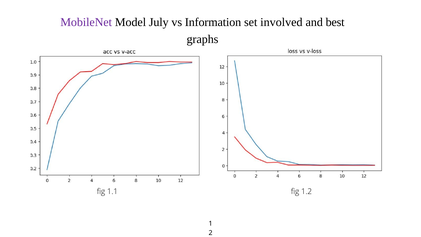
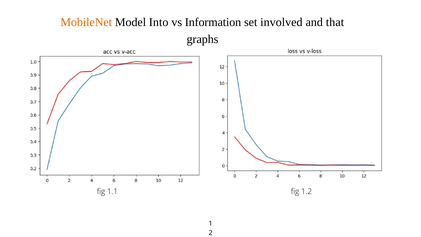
MobileNet colour: purple -> orange (86, 22)
July: July -> Into (159, 22)
best: best -> that (335, 22)
